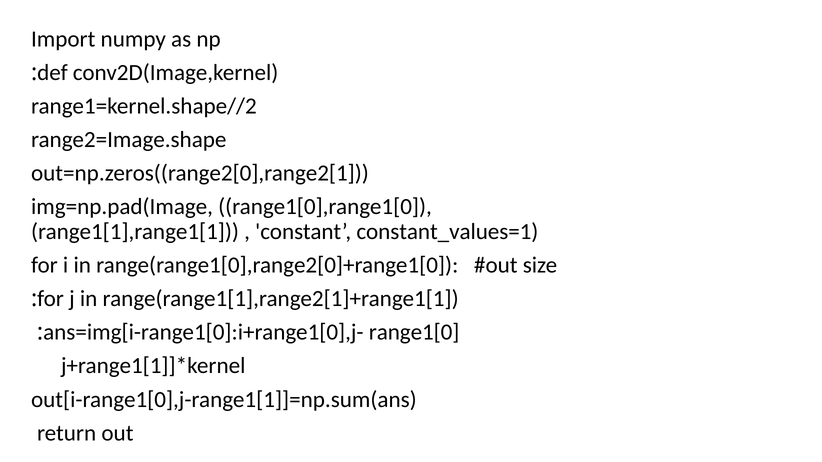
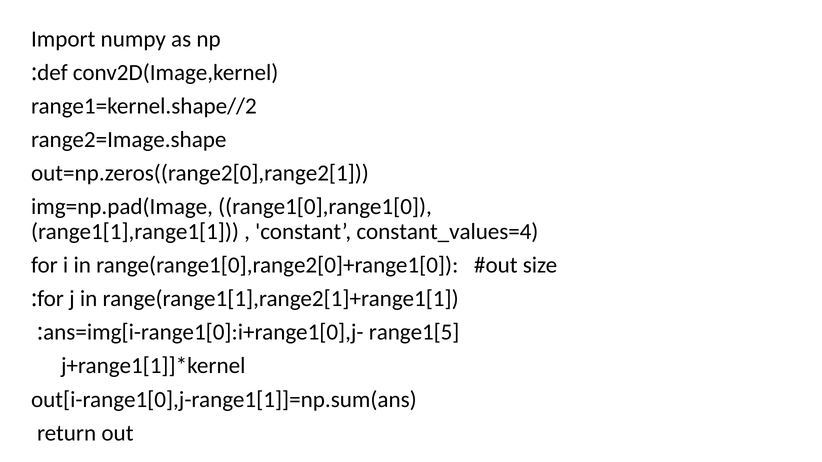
constant_values=1: constant_values=1 -> constant_values=4 (447, 232)
range1[0: range1[0 -> range1[5 (414, 333)
